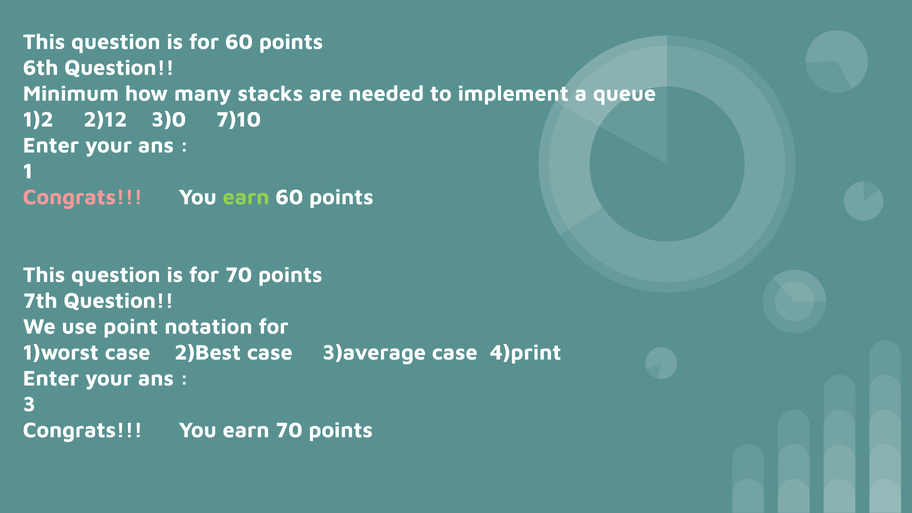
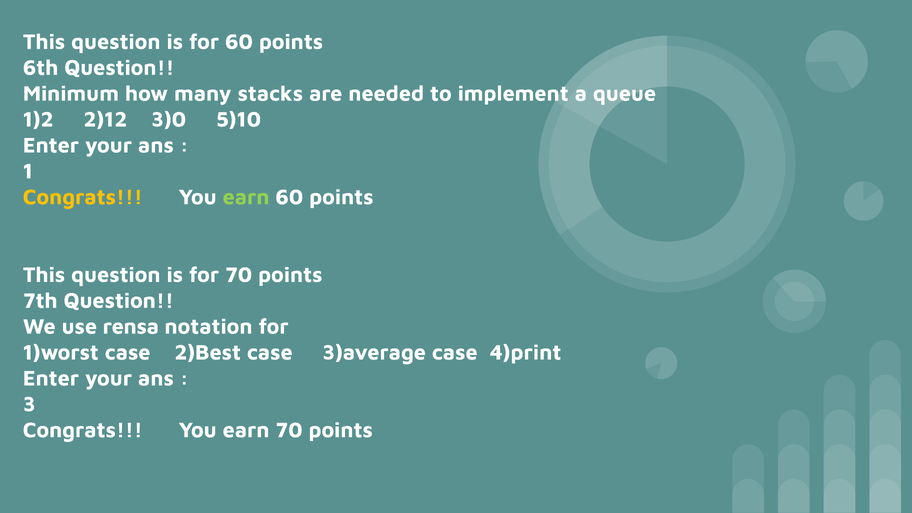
7)10: 7)10 -> 5)10 (238, 119)
Congrats colour: pink -> yellow (83, 197)
point: point -> rensa (131, 327)
